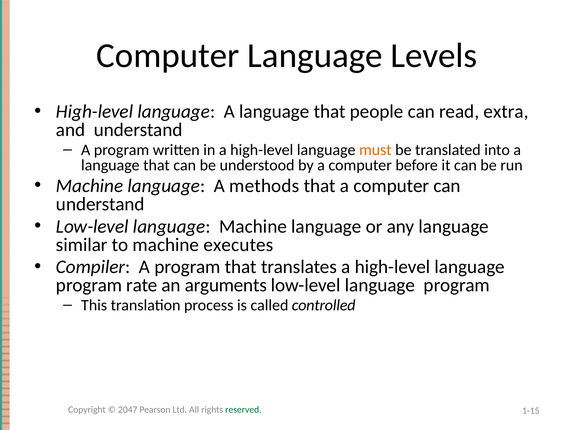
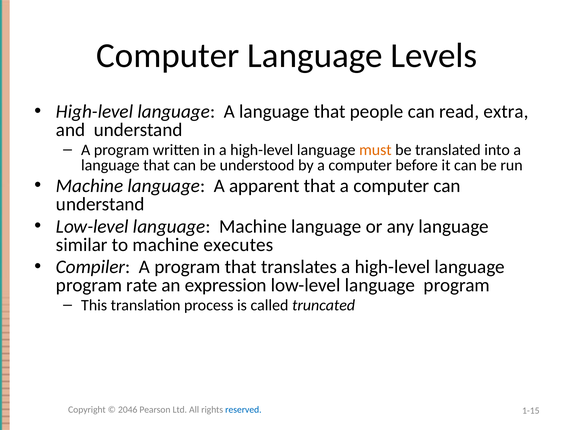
methods: methods -> apparent (264, 186)
arguments: arguments -> expression (226, 286)
controlled: controlled -> truncated (324, 306)
2047: 2047 -> 2046 (128, 410)
reserved colour: green -> blue (243, 410)
